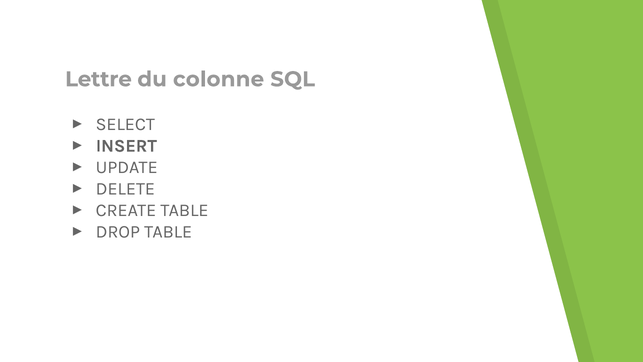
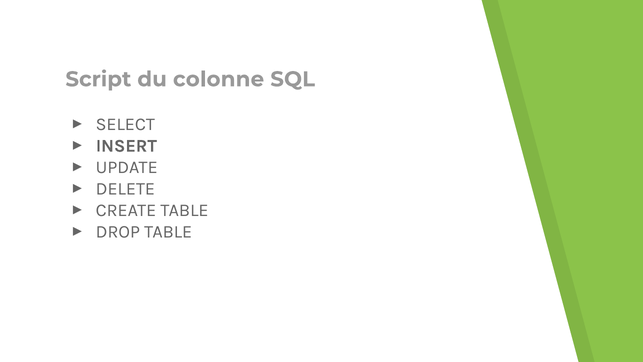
Lettre: Lettre -> Script (98, 79)
